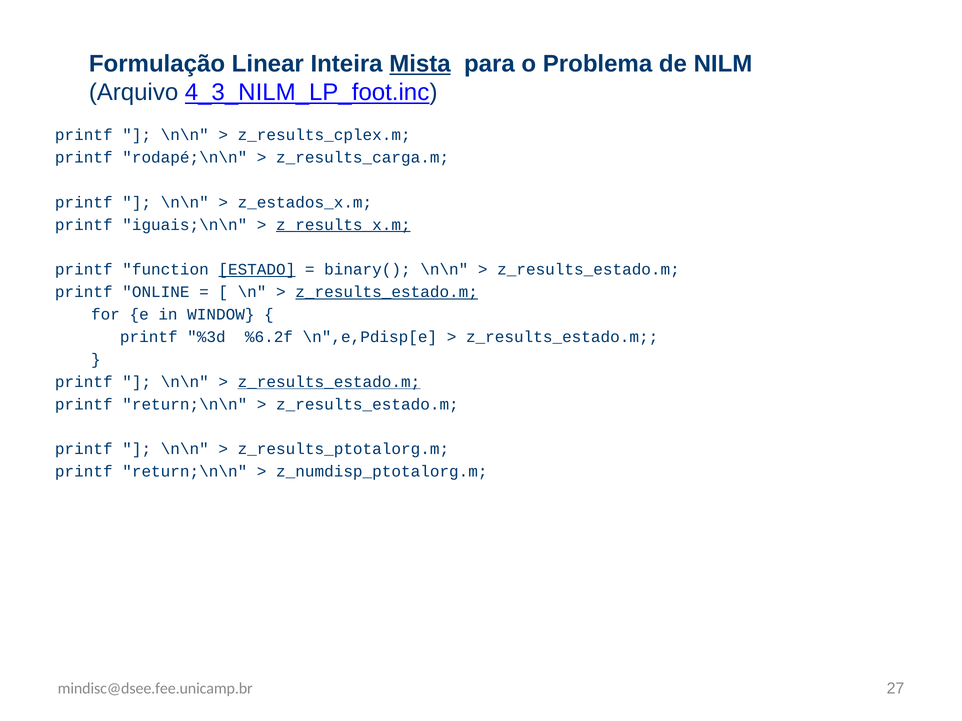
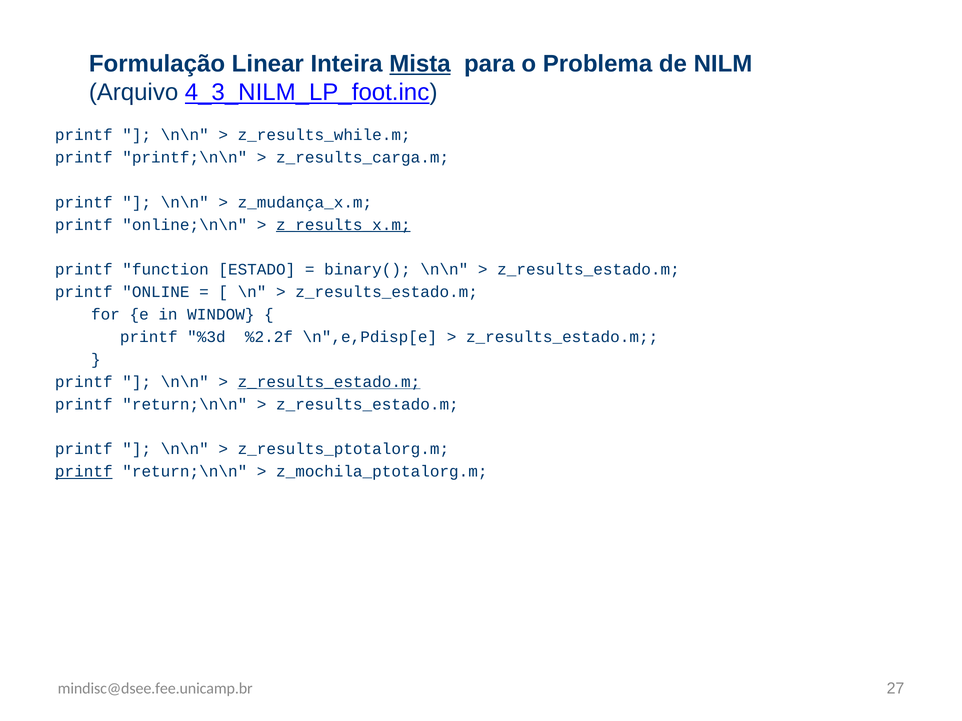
z_results_cplex.m: z_results_cplex.m -> z_results_while.m (324, 135)
rodapé;\n\n: rodapé;\n\n -> printf;\n\n (185, 158)
z_estados_x.m: z_estados_x.m -> z_mudança_x.m (305, 202)
iguais;\n\n: iguais;\n\n -> online;\n\n (185, 225)
ESTADO underline: present -> none (257, 270)
z_results_estado.m underline: present -> none (387, 292)
%6.2f: %6.2f -> %2.2f (269, 337)
printf underline: none -> present (84, 472)
z_numdisp_ptotalorg.m: z_numdisp_ptotalorg.m -> z_mochila_ptotalorg.m (382, 472)
